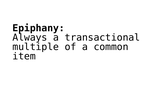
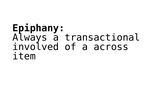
multiple: multiple -> involved (36, 47)
common: common -> across (111, 47)
